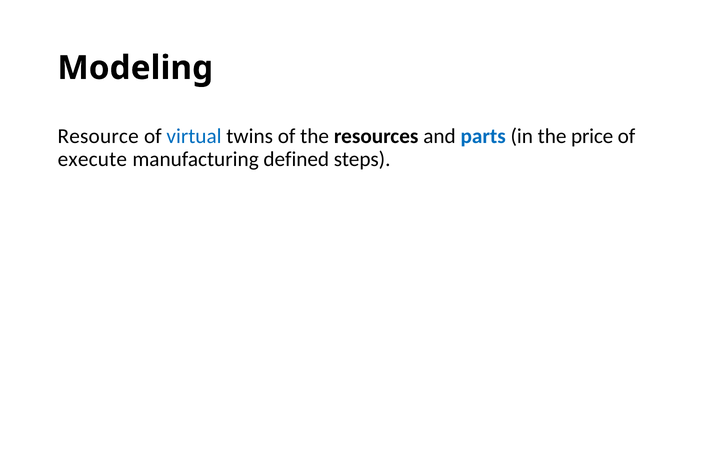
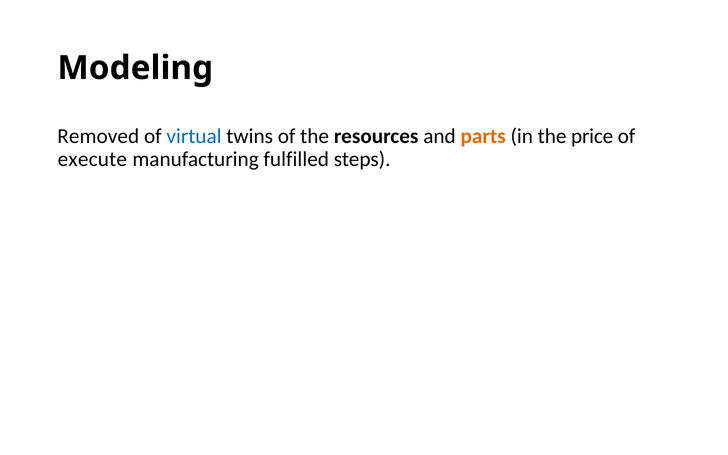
Resource: Resource -> Removed (98, 136)
parts colour: blue -> orange (483, 136)
defined: defined -> fulfilled (296, 159)
